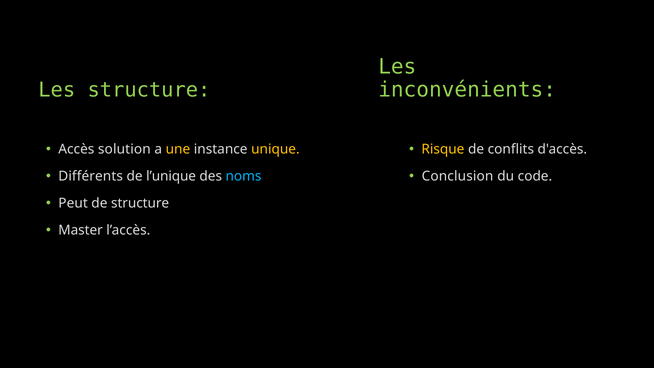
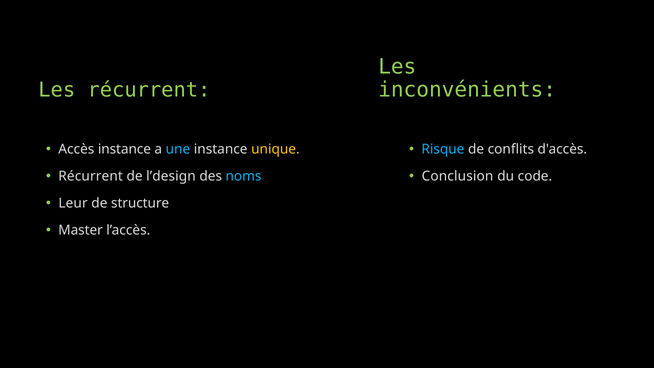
Les structure: structure -> récurrent (149, 90)
Accès solution: solution -> instance (124, 149)
une colour: yellow -> light blue (178, 149)
Risque colour: yellow -> light blue (443, 149)
Différents: Différents -> Récurrent (91, 176)
l’unique: l’unique -> l’design (171, 176)
Peut: Peut -> Leur (73, 203)
